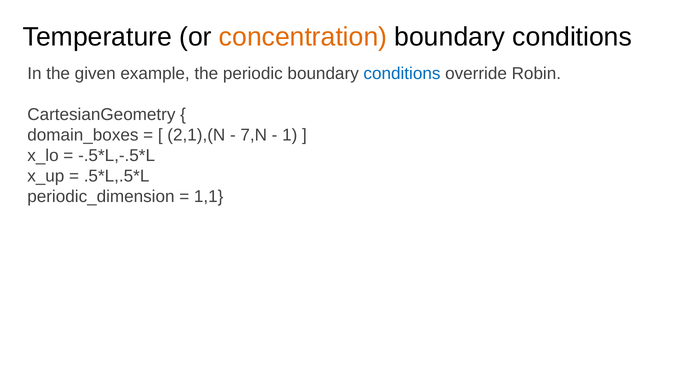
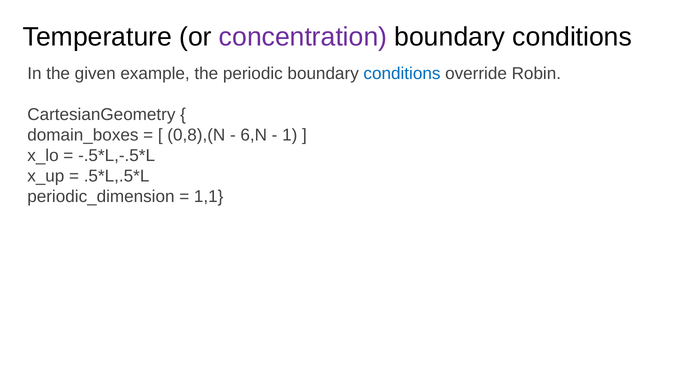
concentration colour: orange -> purple (303, 37)
2,1),(N: 2,1),(N -> 0,8),(N (196, 135)
7,N: 7,N -> 6,N (254, 135)
